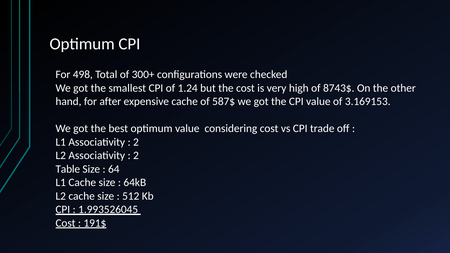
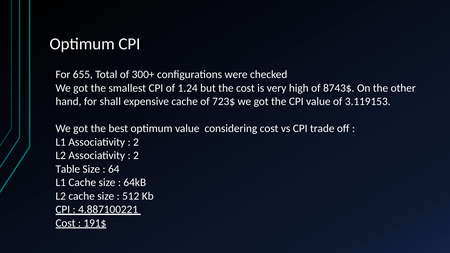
498: 498 -> 655 (83, 75)
after: after -> shall (110, 102)
587$: 587$ -> 723$ (224, 102)
3.169153: 3.169153 -> 3.119153 (368, 102)
1.993526045: 1.993526045 -> 4.887100221 (108, 210)
